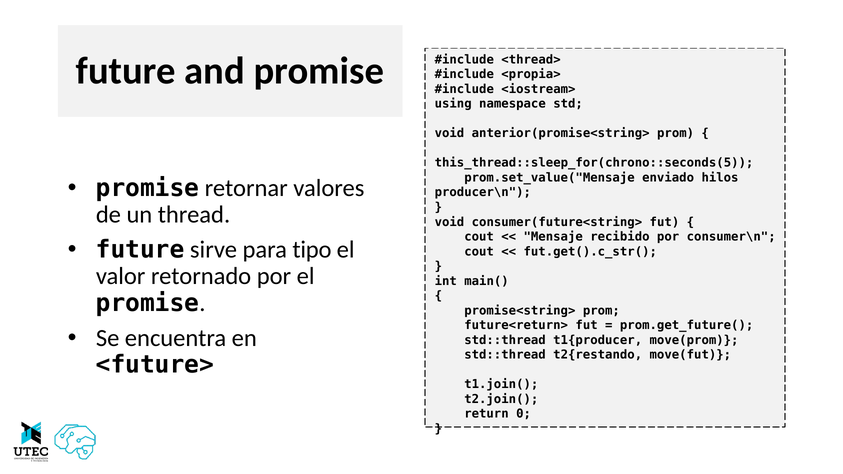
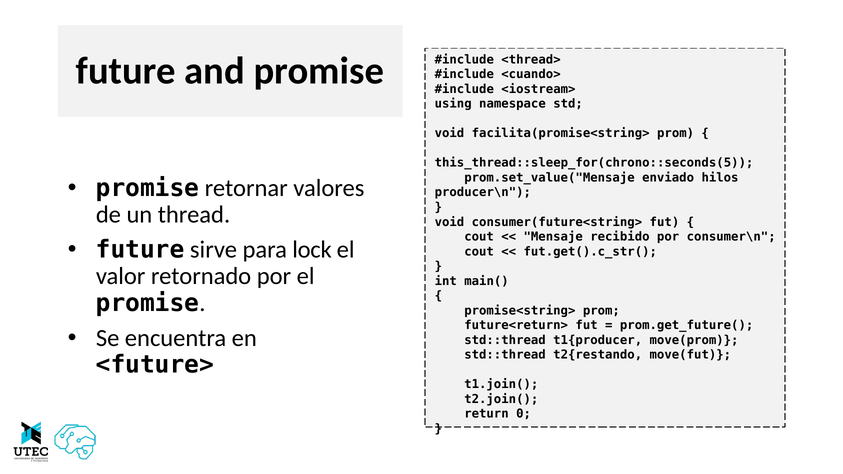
<propia>: <propia> -> <cuando> (531, 74)
anterior(promise<string>: anterior(promise<string> -> facilita(promise<string> (561, 133)
tipo: tipo -> lock (312, 250)
